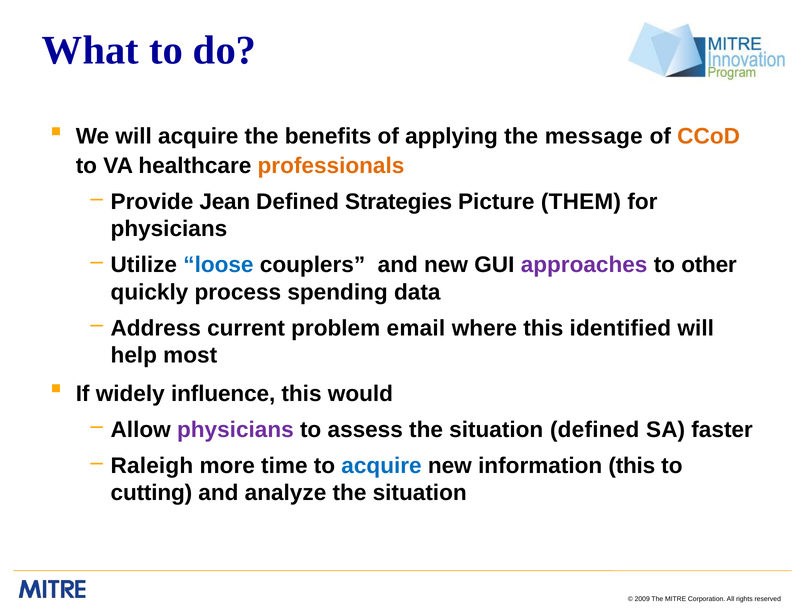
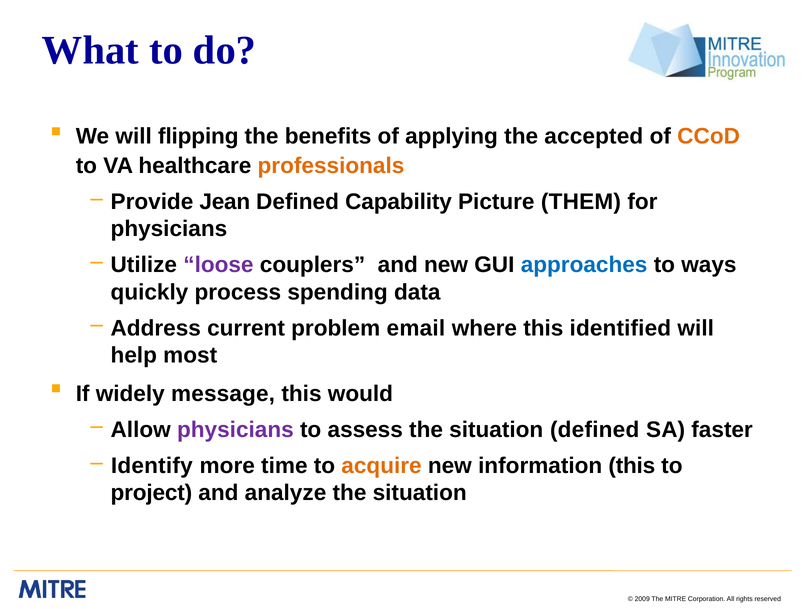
will acquire: acquire -> flipping (198, 136)
message: message -> accepted (594, 136)
Strategies: Strategies -> Capability (399, 202)
loose colour: blue -> purple (218, 265)
approaches colour: purple -> blue (584, 265)
other: other -> ways (709, 265)
influence: influence -> message (223, 394)
Raleigh: Raleigh -> Identify (152, 466)
acquire colour: blue -> orange (381, 466)
cutting: cutting -> project (151, 493)
